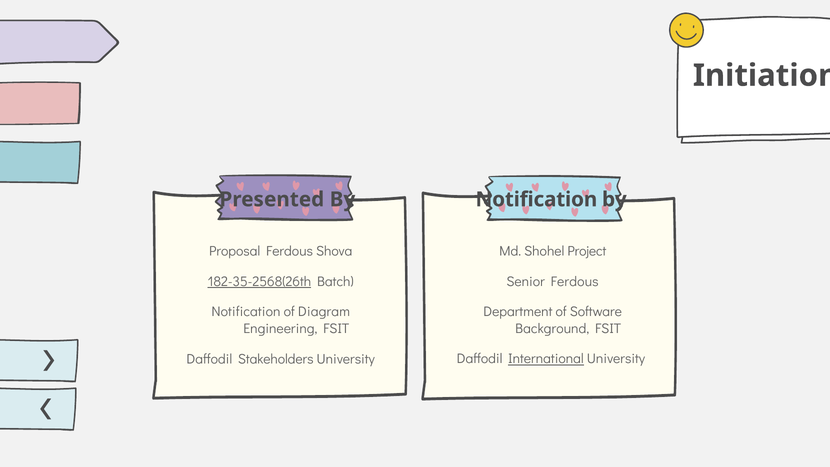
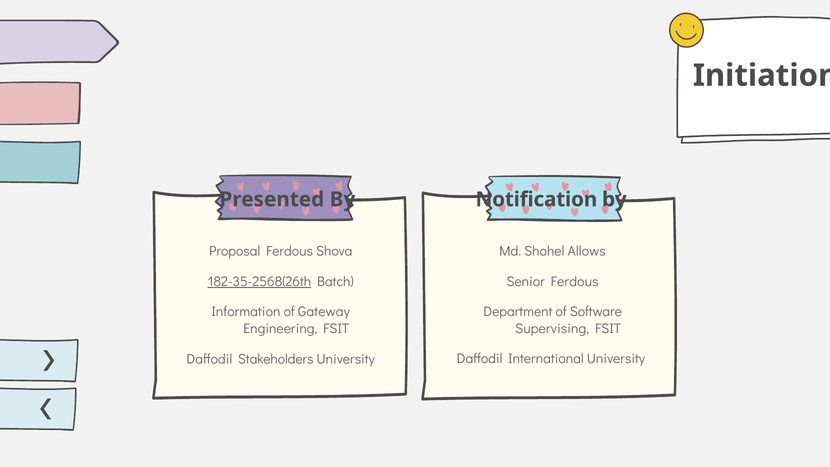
Project: Project -> Allows (587, 251)
Notification: Notification -> Information (246, 312)
Diagram: Diagram -> Gateway (324, 312)
Background: Background -> Supervising (552, 328)
International underline: present -> none (546, 359)
